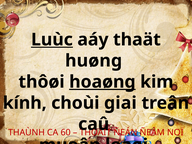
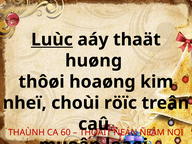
hoaøng underline: present -> none (102, 82)
kính: kính -> nheï (25, 103)
giai: giai -> röïc (121, 103)
